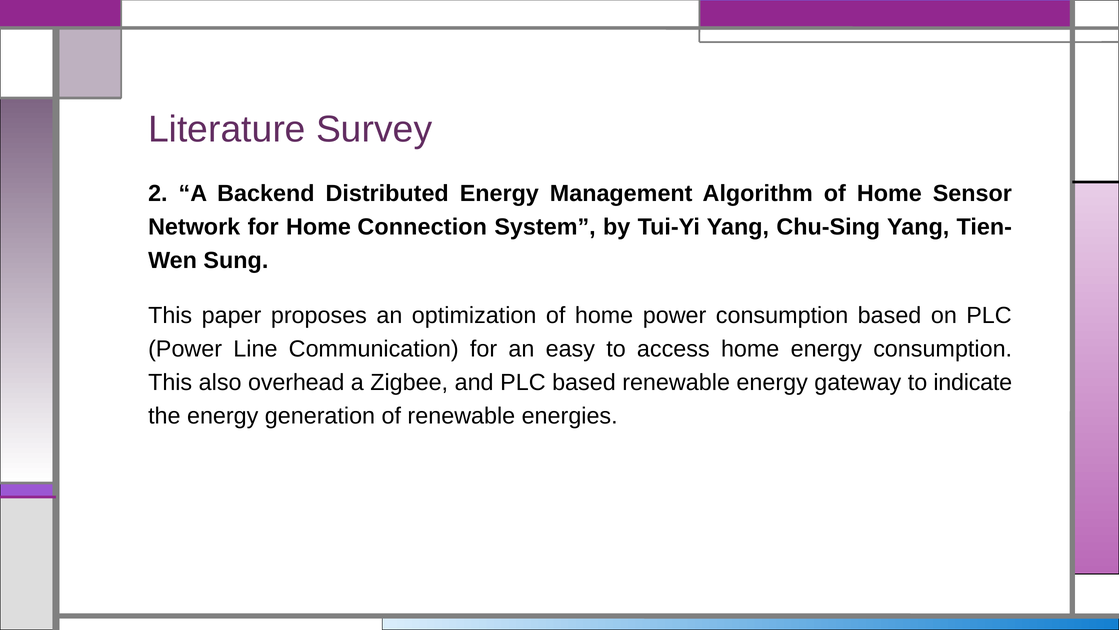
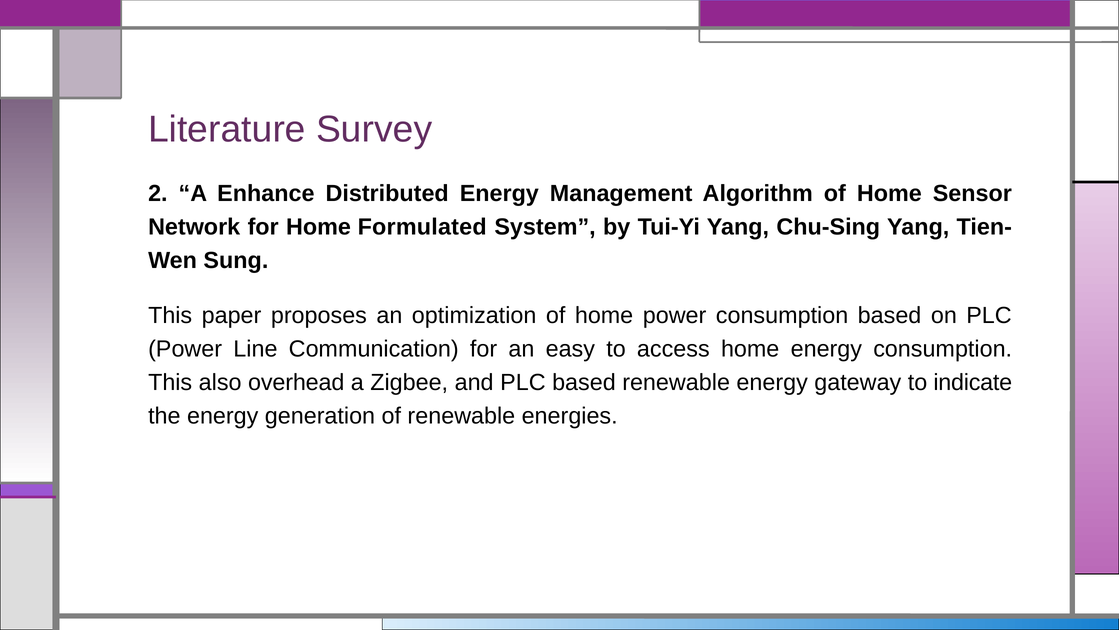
Backend: Backend -> Enhance (266, 193)
Connection: Connection -> Formulated (422, 227)
